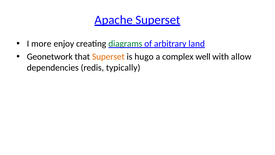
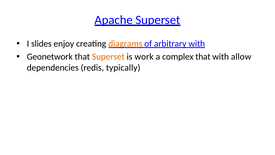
more: more -> slides (41, 44)
diagrams colour: green -> orange (125, 44)
arbitrary land: land -> with (197, 44)
hugo: hugo -> work (144, 57)
complex well: well -> that (203, 57)
